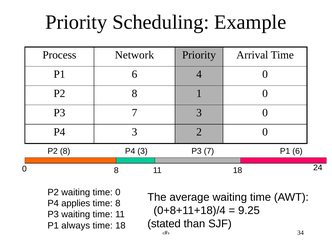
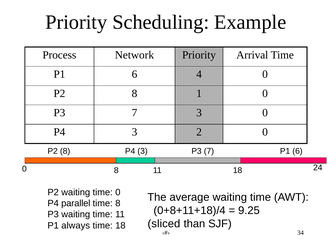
applies: applies -> parallel (76, 203)
stated: stated -> sliced (164, 224)
